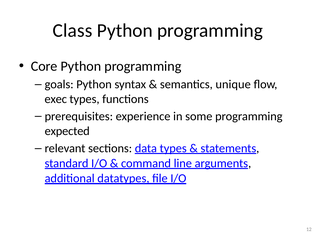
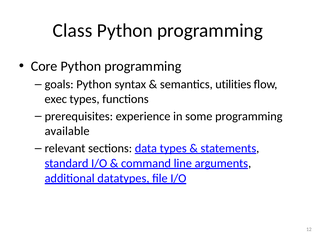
unique: unique -> utilities (233, 84)
expected: expected -> available (67, 131)
